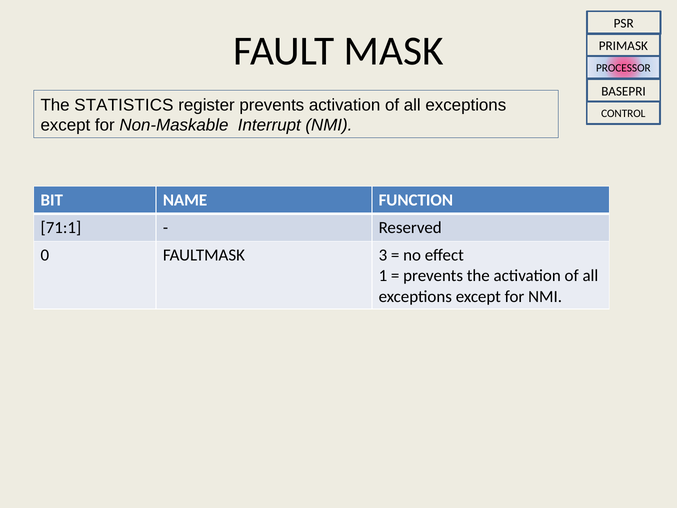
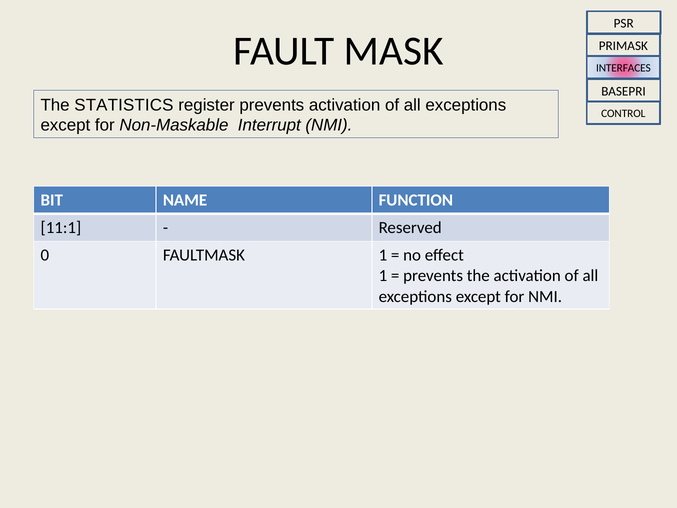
PROCESSOR: PROCESSOR -> INTERFACES (623, 68)
71:1: 71:1 -> 11:1 (61, 228)
FAULTMASK 3: 3 -> 1 (383, 255)
